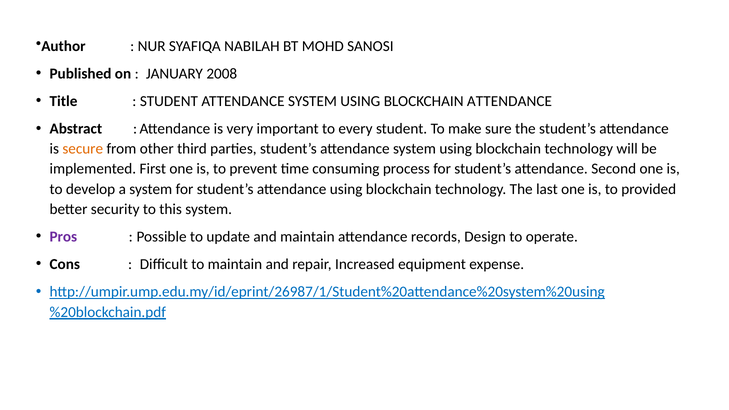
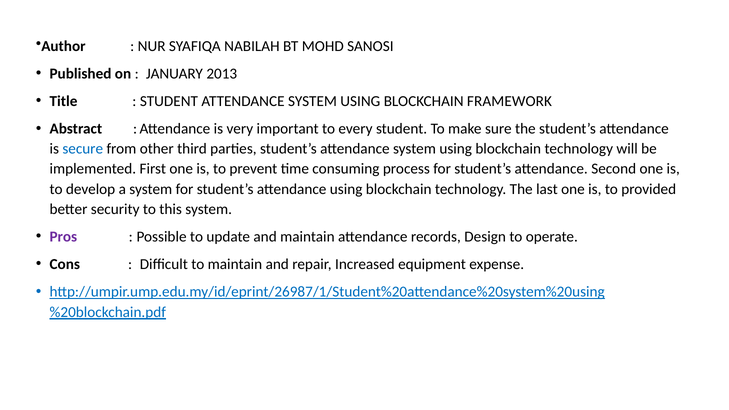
2008: 2008 -> 2013 (222, 74)
BLOCKCHAIN ATTENDANCE: ATTENDANCE -> FRAMEWORK (509, 101)
secure colour: orange -> blue (83, 149)
